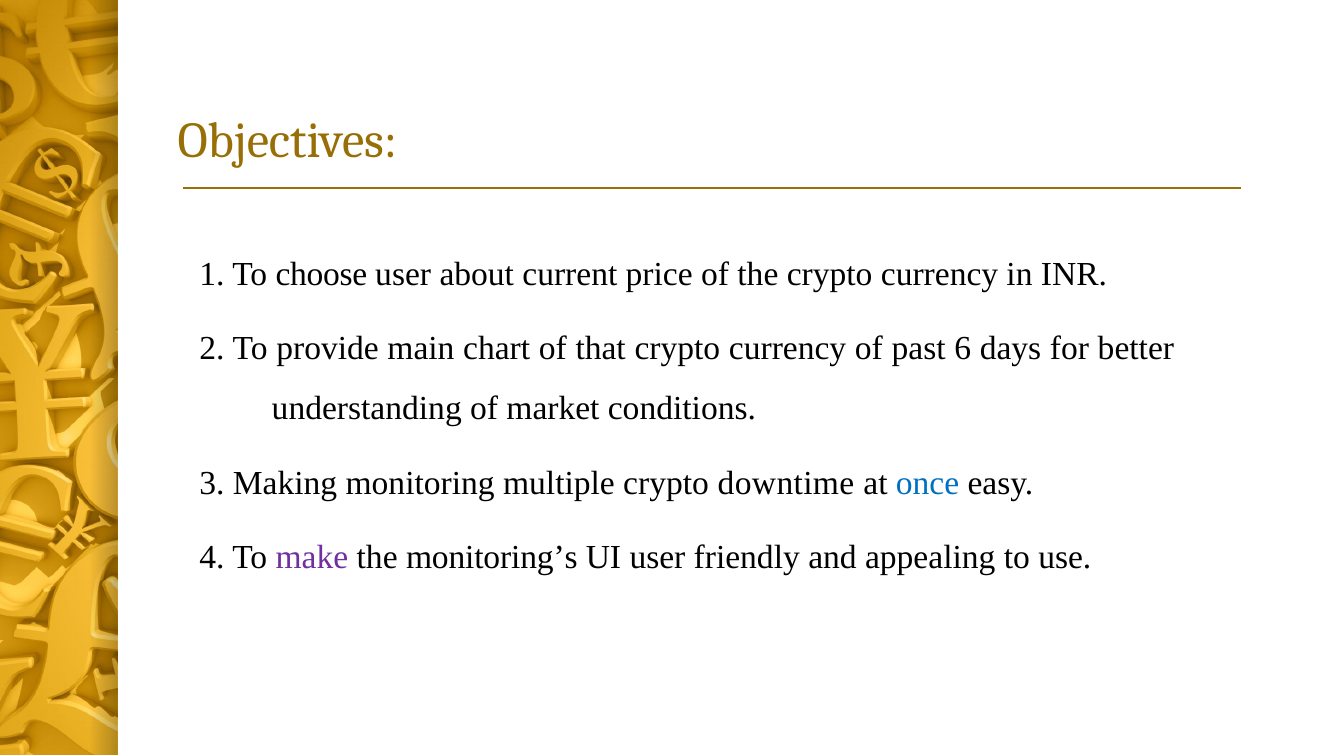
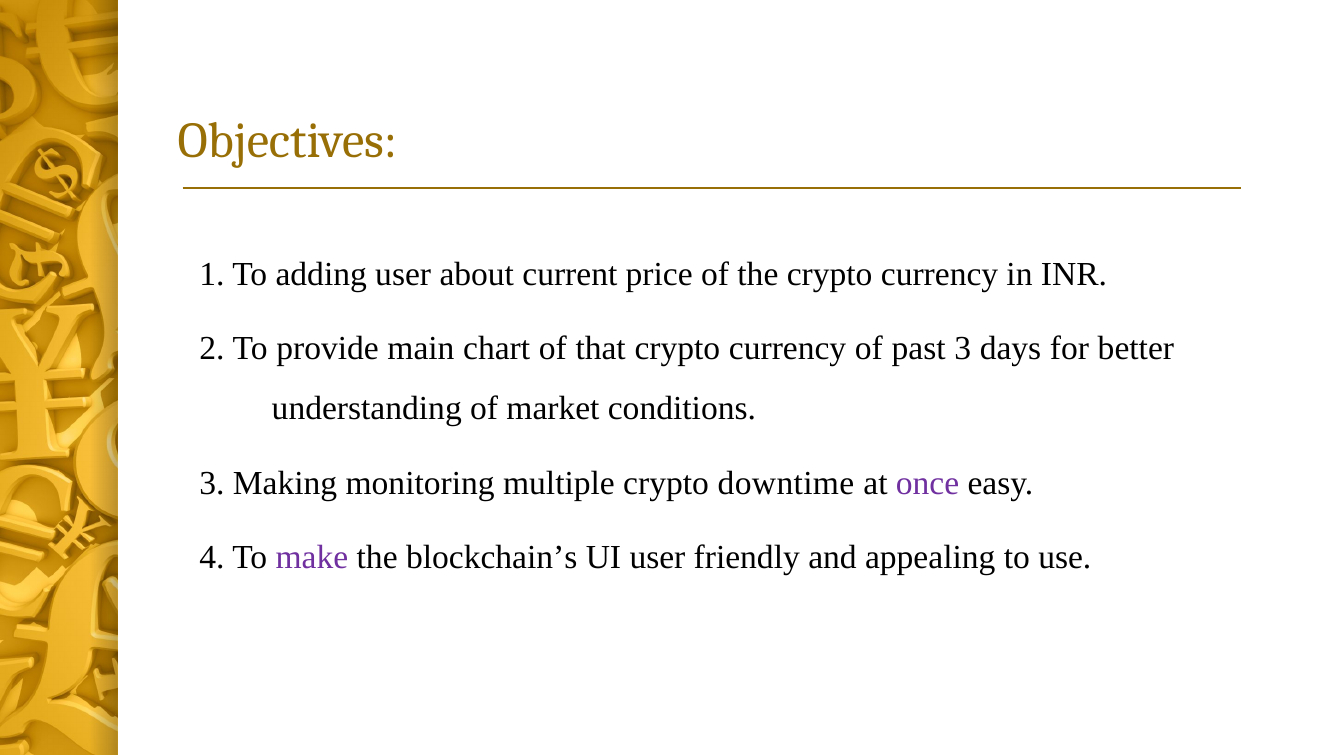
choose: choose -> adding (321, 274)
past 6: 6 -> 3 (963, 348)
once colour: blue -> purple (928, 483)
monitoring’s: monitoring’s -> blockchain’s (492, 558)
